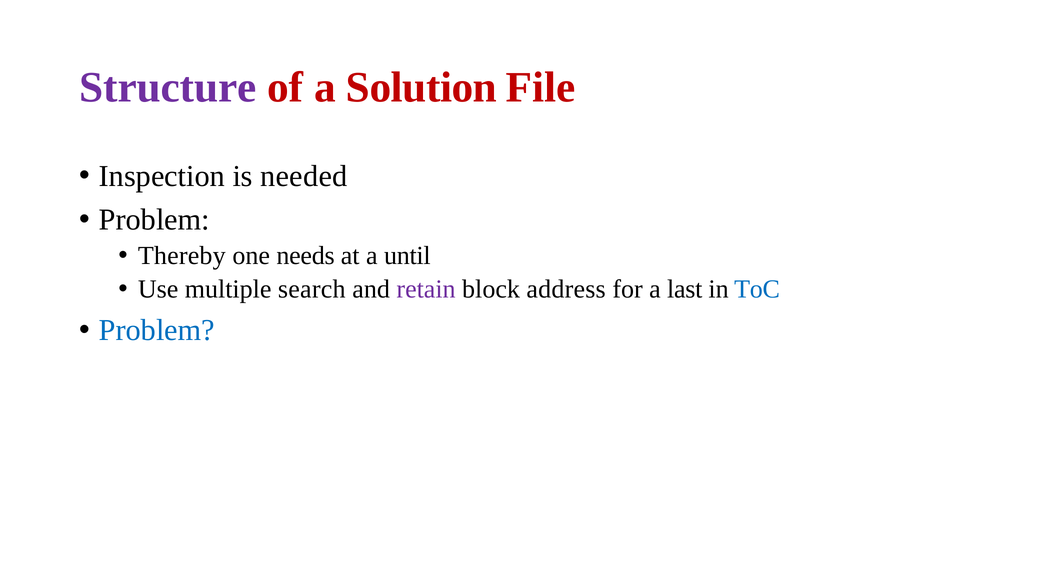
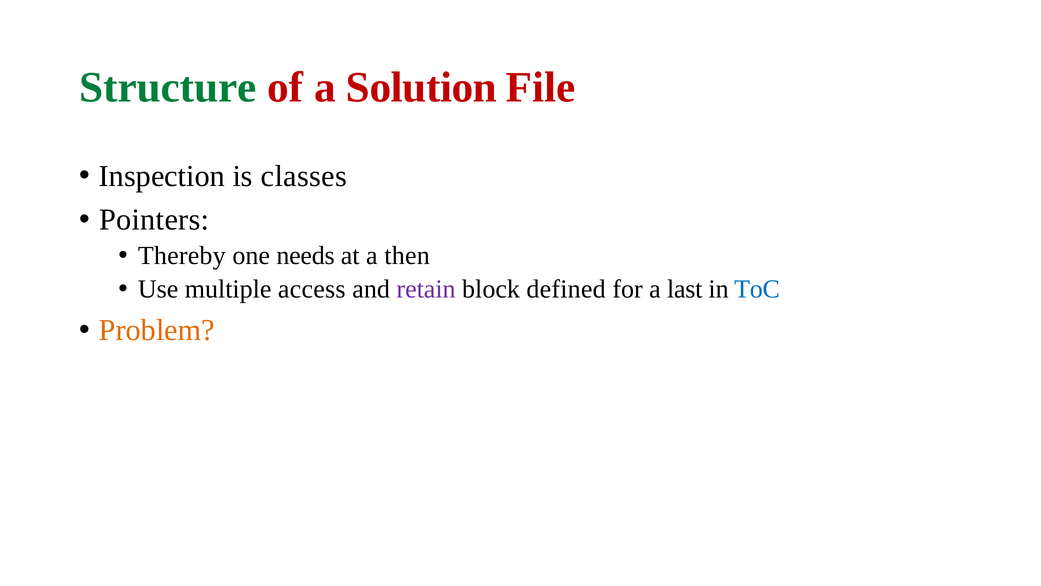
Structure colour: purple -> green (168, 87)
needed: needed -> classes (304, 176)
Problem: Problem -> Pointers (154, 220)
until: until -> then (407, 255)
search: search -> access (312, 289)
address: address -> defined (566, 289)
Problem colour: blue -> orange (157, 330)
